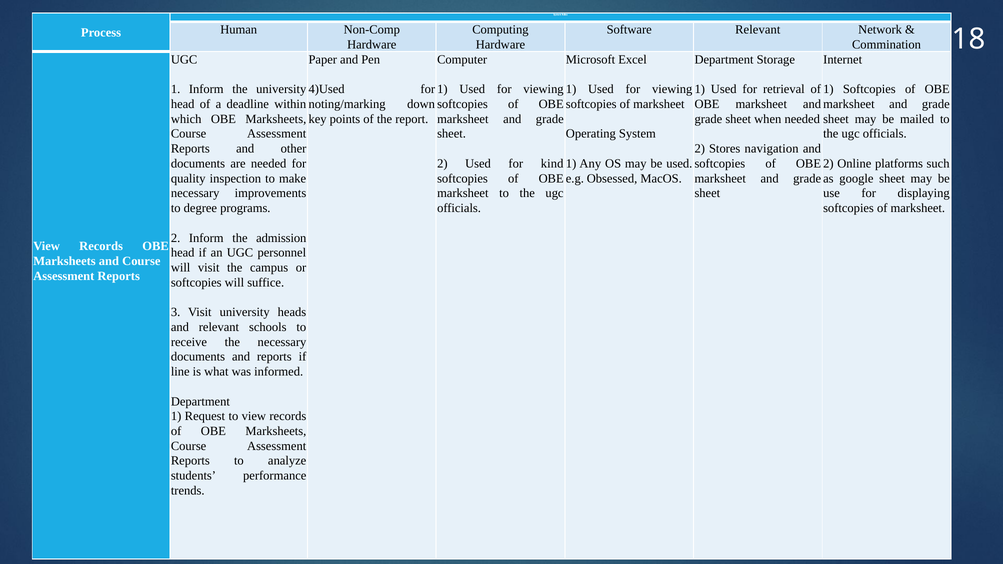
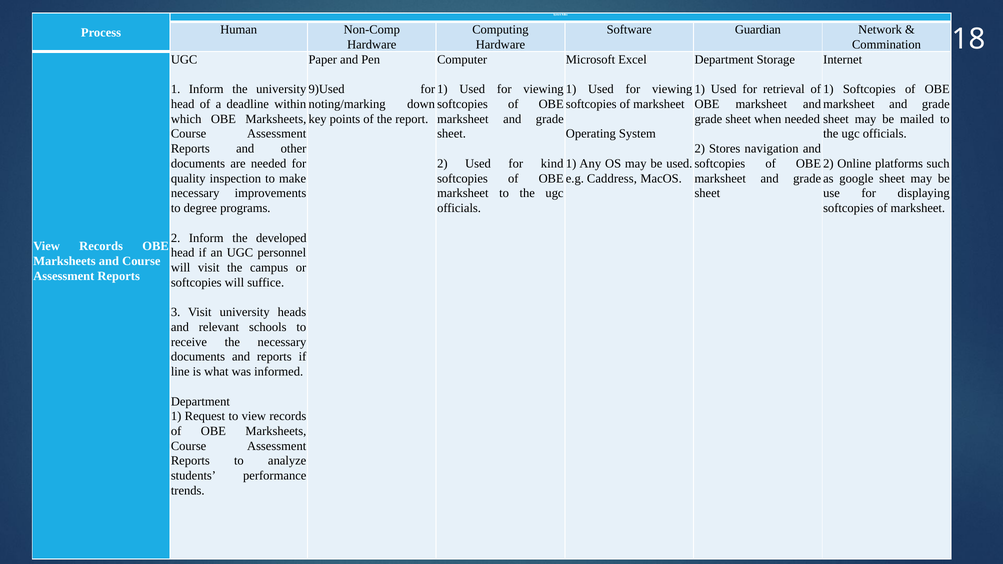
Software Relevant: Relevant -> Guardian (758, 30)
4)Used: 4)Used -> 9)Used (327, 89)
Obsessed: Obsessed -> Caddress (612, 179)
admission: admission -> developed (281, 238)
